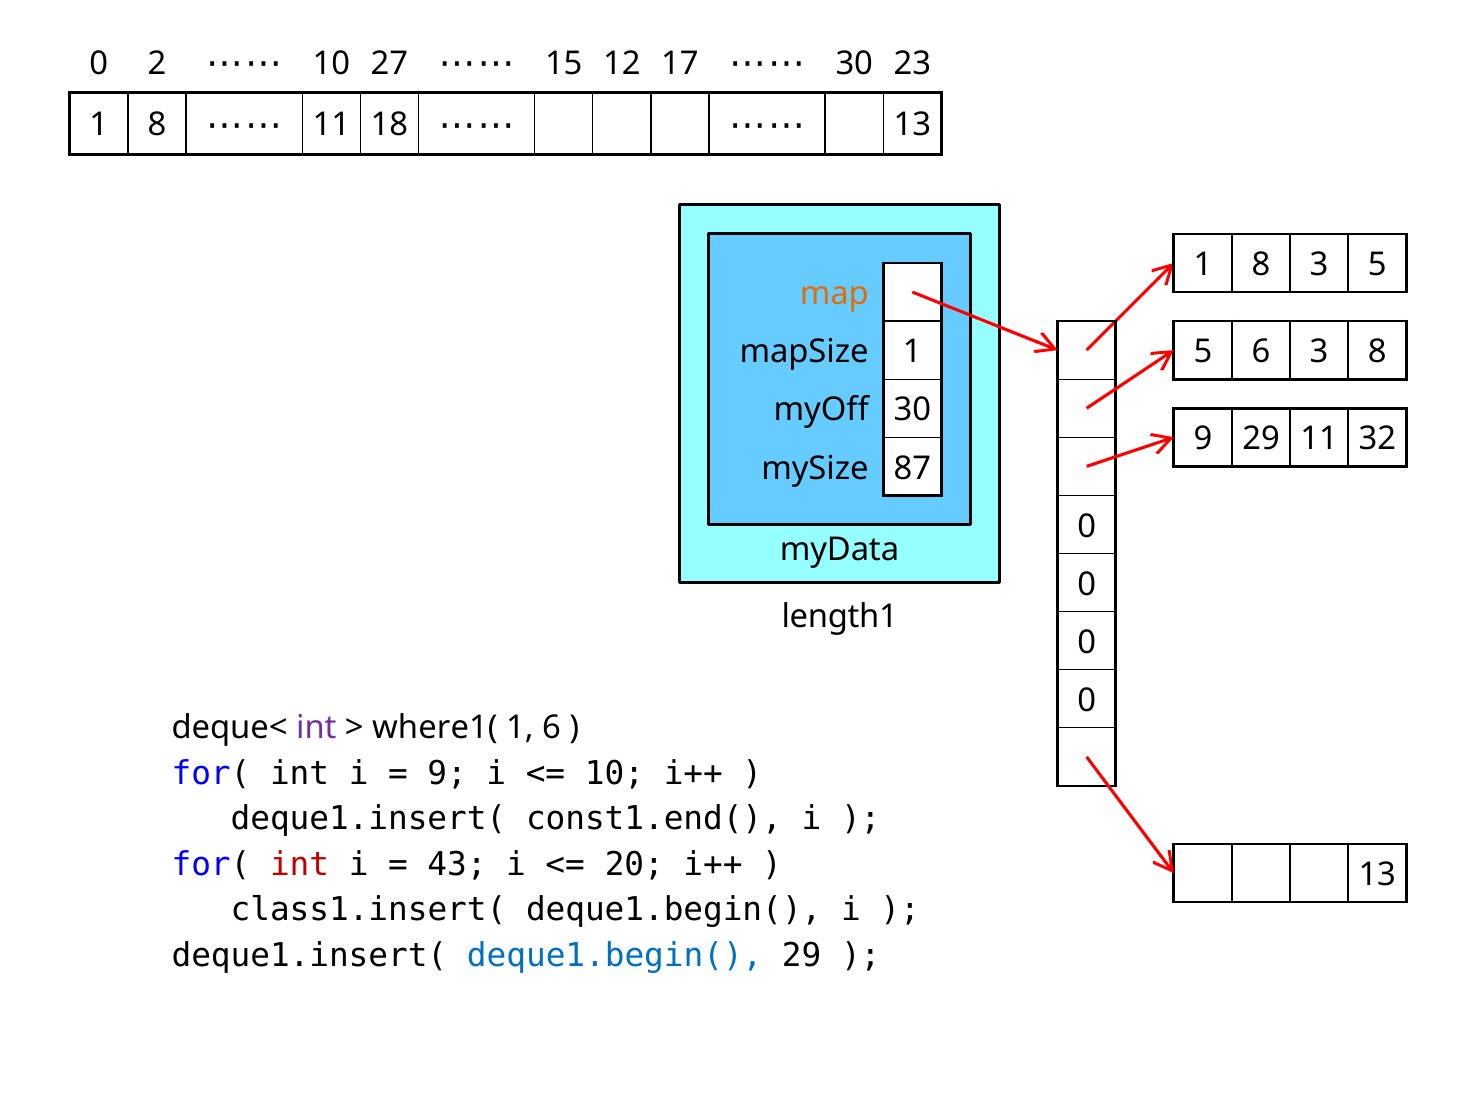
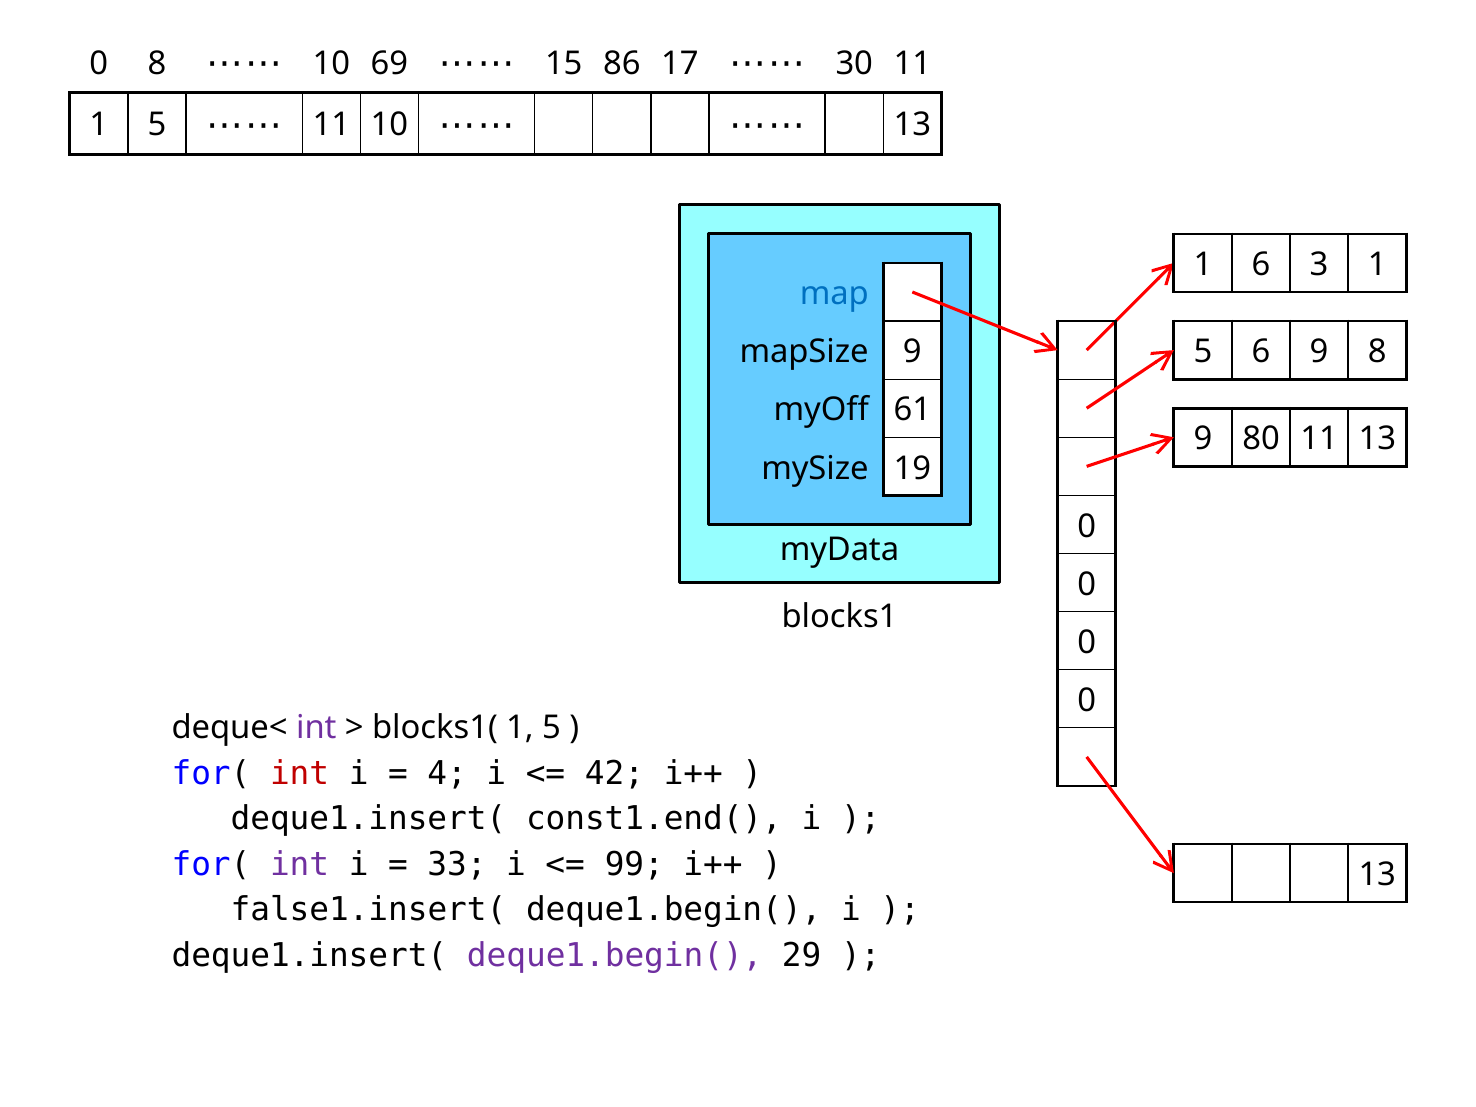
0 2: 2 -> 8 (157, 63)
27: 27 -> 69 (389, 63)
12: 12 -> 86 (622, 63)
30 23: 23 -> 11 (912, 63)
8: 8 -> 5 (157, 125)
11 18: 18 -> 10 (389, 125)
8: 8 -> 6 (1261, 265)
3 5: 5 -> 1 (1377, 265)
map colour: orange -> blue (834, 294)
mapSize 1: 1 -> 9 (912, 352)
6 3: 3 -> 9 (1319, 352)
myOff 30: 30 -> 61 (912, 410)
9 29: 29 -> 80 (1261, 439)
11 32: 32 -> 13 (1377, 439)
87: 87 -> 19 (912, 468)
length1: length1 -> blocks1 (840, 617)
where1(: where1( -> blocks1( (435, 728)
6: 6 -> 5 (551, 728)
int colour: black -> red (300, 774)
9: 9 -> 4 (447, 774)
10: 10 -> 42 (614, 774)
int colour: red -> purple (300, 865)
43: 43 -> 33 (457, 865)
20: 20 -> 99 (634, 865)
class1.insert(: class1.insert( -> false1.insert( (368, 910)
deque1.begin( colour: blue -> purple (615, 956)
